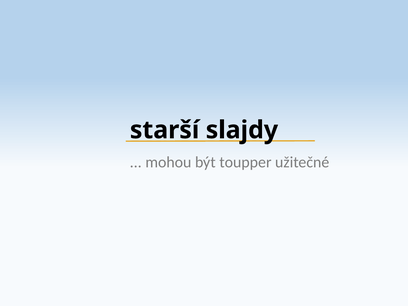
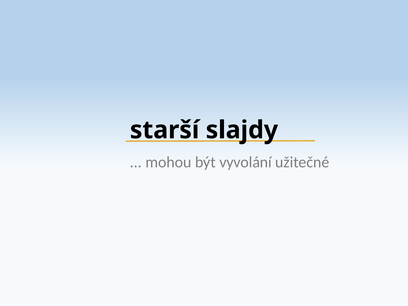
toupper: toupper -> vyvolání (246, 162)
